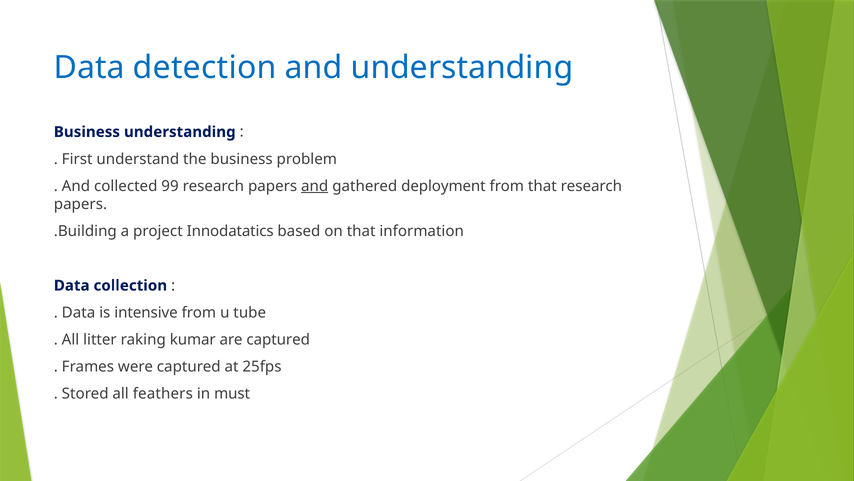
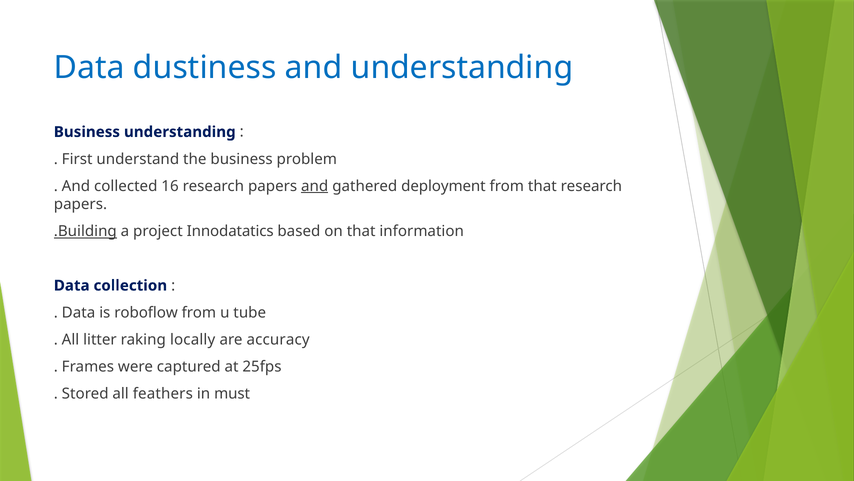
detection: detection -> dustiness (205, 67)
99: 99 -> 16 (170, 186)
.Building underline: none -> present (85, 231)
intensive: intensive -> roboflow (146, 312)
kumar: kumar -> locally (193, 339)
are captured: captured -> accuracy (278, 339)
